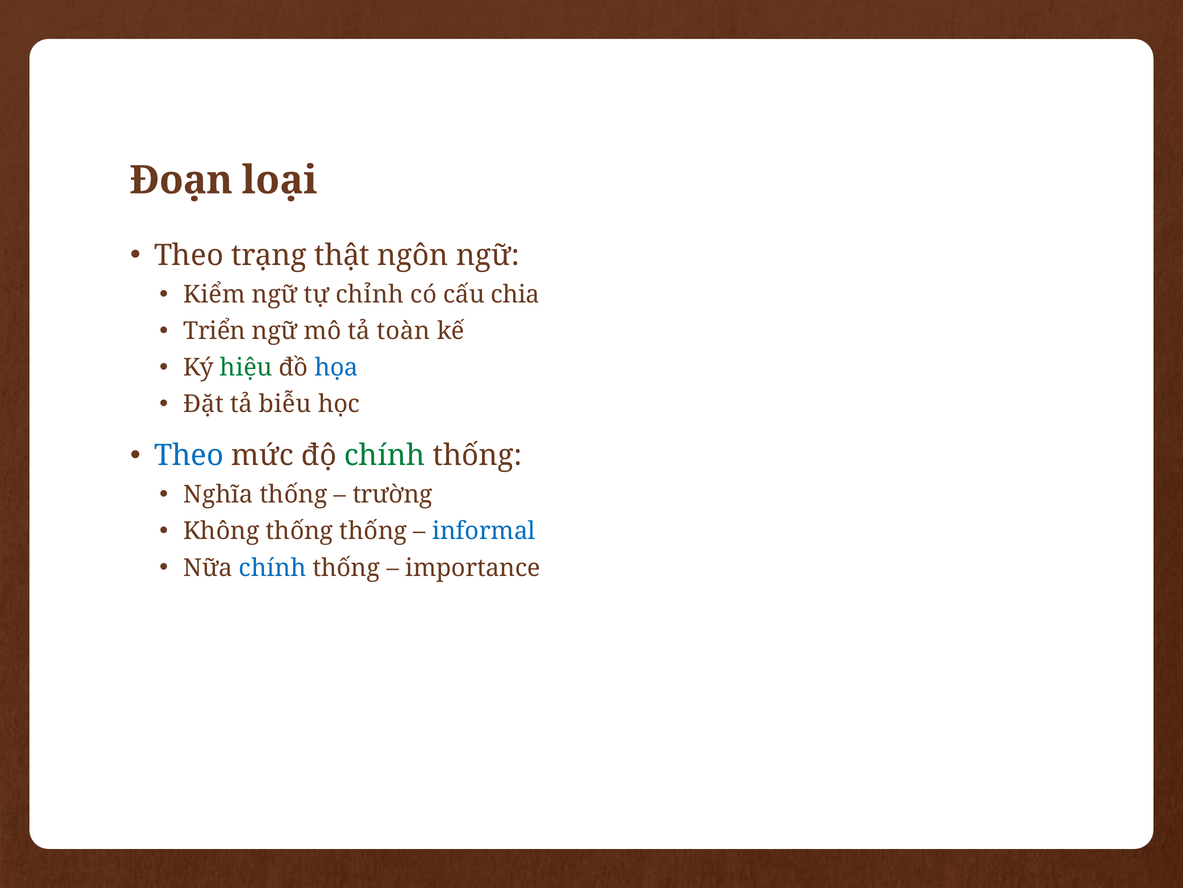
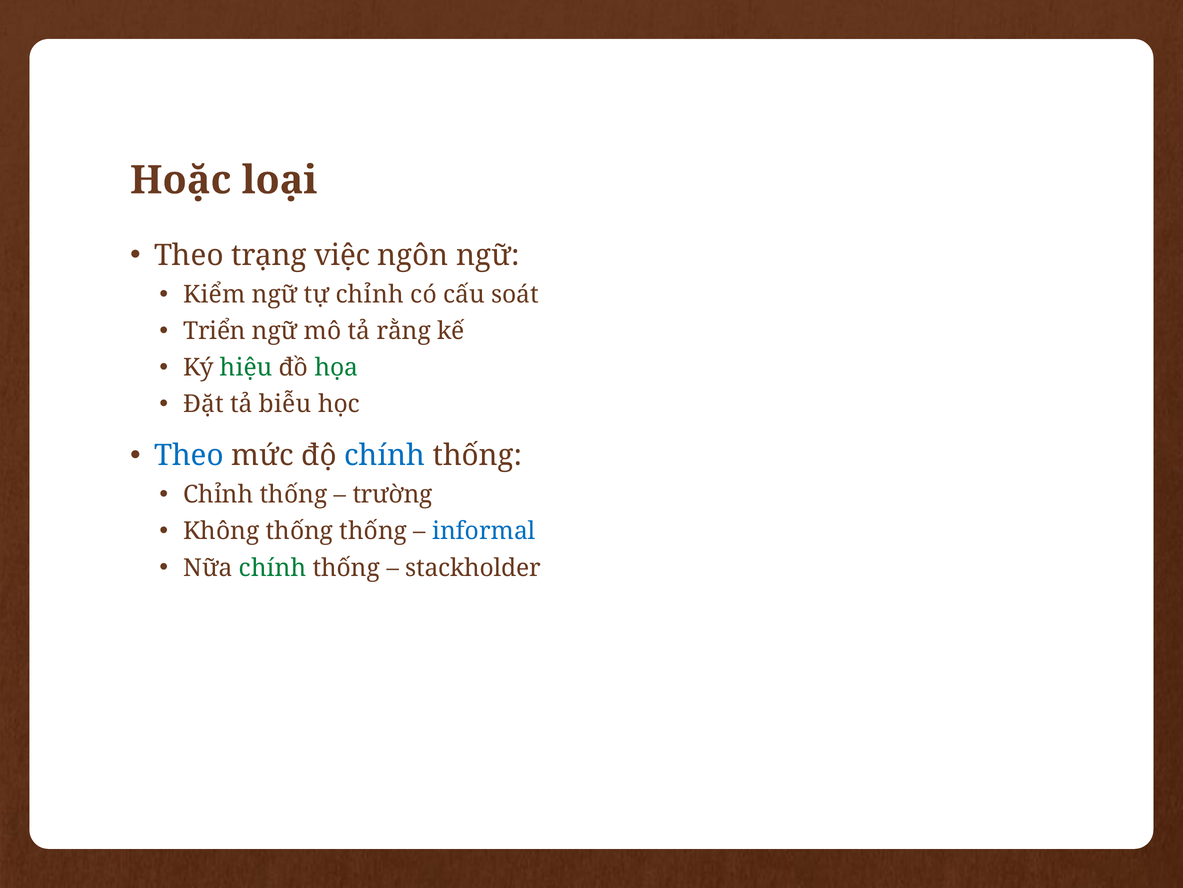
Đoạn: Đoạn -> Hoặc (181, 180)
thật: thật -> việc (342, 255)
chia: chia -> soát (515, 294)
toàn: toàn -> rằng (404, 331)
họa colour: blue -> green (336, 367)
chính colour: green -> blue (385, 455)
Nghĩa: Nghĩa -> Chỉnh (218, 494)
chính colour: blue -> green (273, 567)
importance: importance -> stackholder (473, 567)
